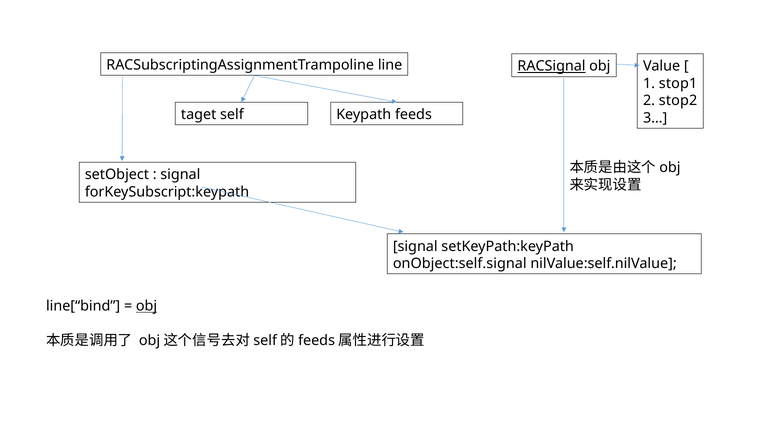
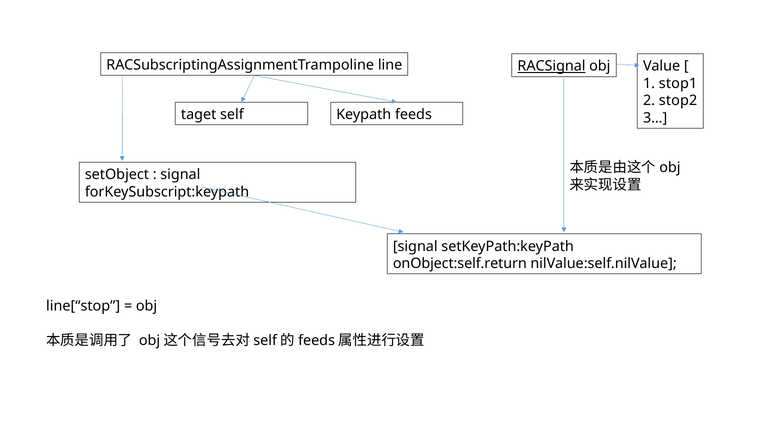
onObject:self.signal: onObject:self.signal -> onObject:self.return (460, 264)
line[“bind: line[“bind -> line[“stop (83, 306)
obj underline: present -> none (147, 306)
